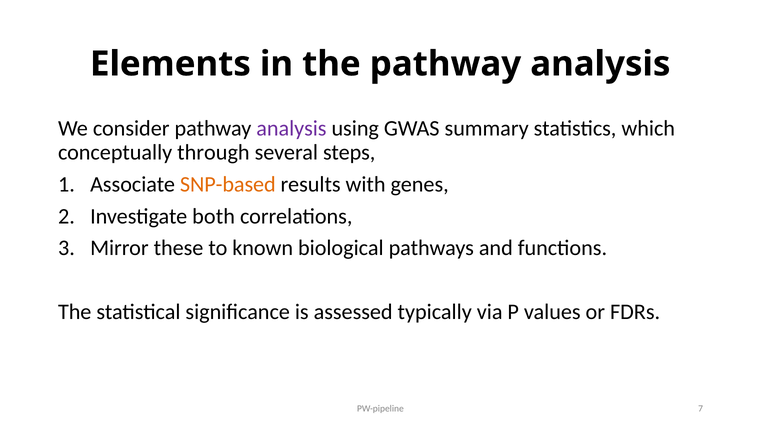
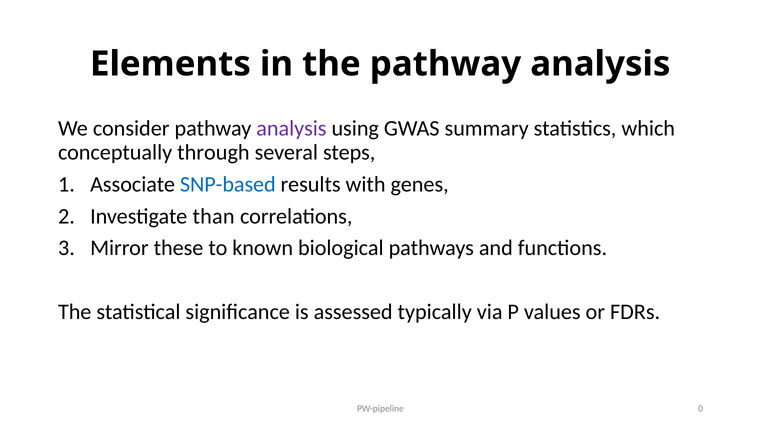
SNP-based colour: orange -> blue (228, 184)
both: both -> than (214, 216)
7: 7 -> 0 (701, 409)
